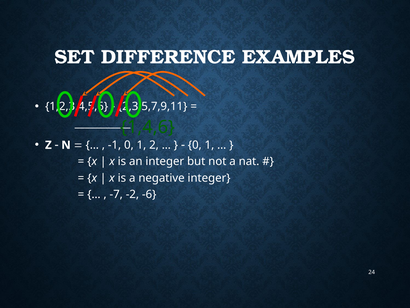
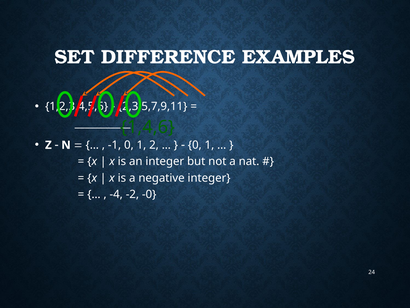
-7: -7 -> -4 (116, 194)
-6: -6 -> -0 (149, 194)
